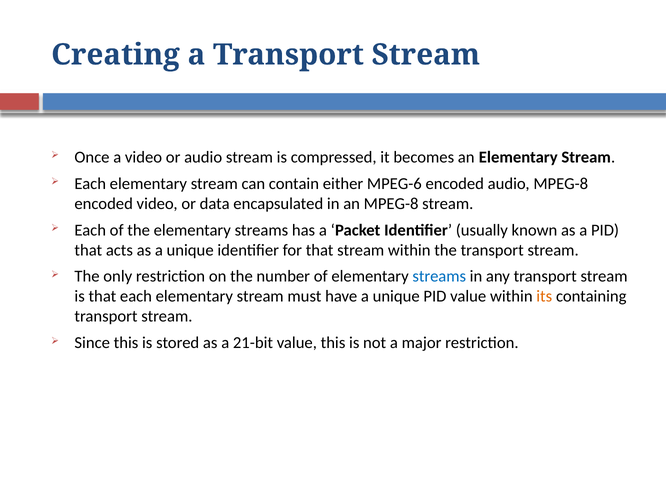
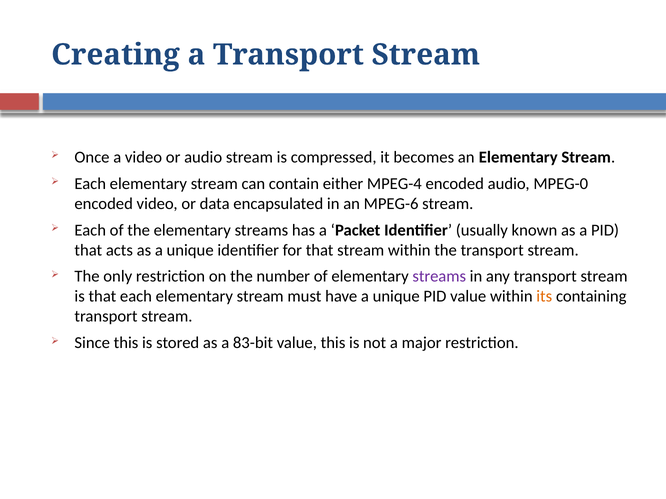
MPEG-6: MPEG-6 -> MPEG-4 (394, 184)
audio MPEG-8: MPEG-8 -> MPEG-0 (561, 184)
an MPEG-8: MPEG-8 -> MPEG-6 (391, 204)
streams colour: blue -> purple (439, 277)
21-bit: 21-bit -> 83-bit (253, 343)
